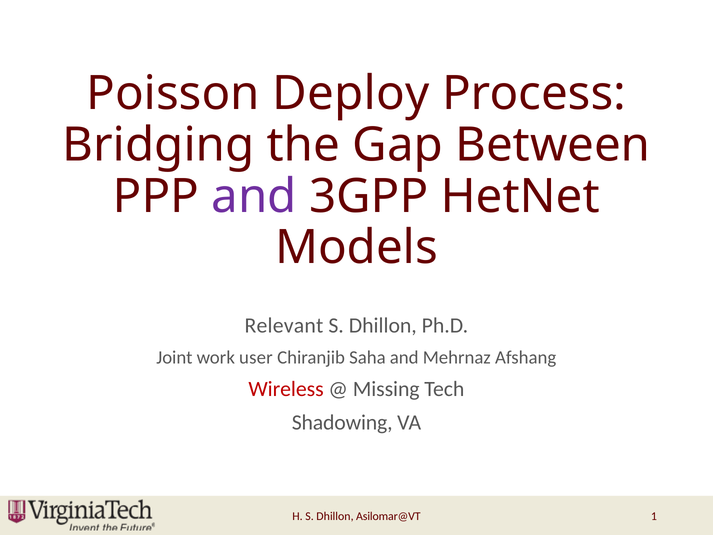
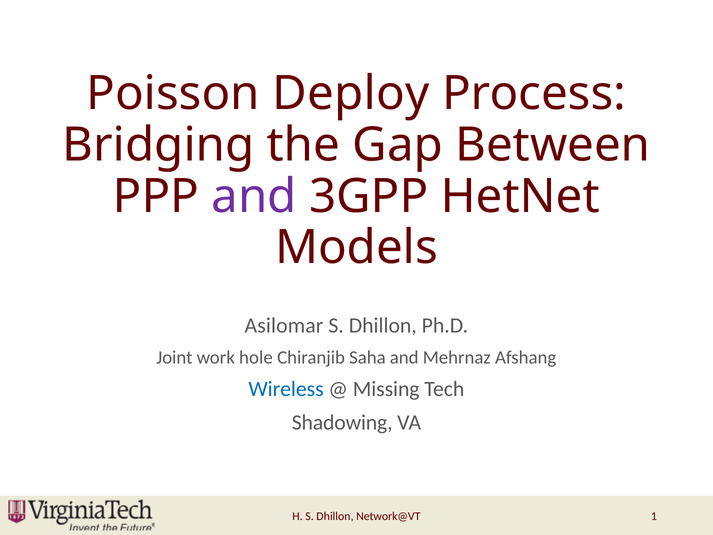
Relevant: Relevant -> Asilomar (284, 325)
user: user -> hole (256, 357)
Wireless colour: red -> blue (286, 389)
Asilomar@VT: Asilomar@VT -> Network@VT (388, 516)
